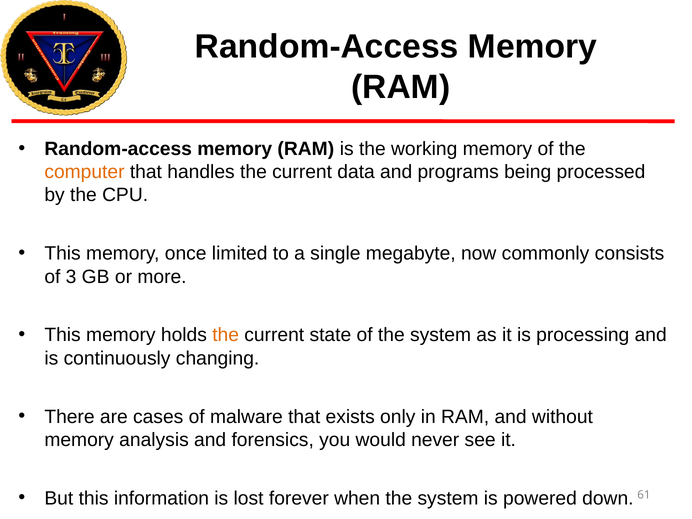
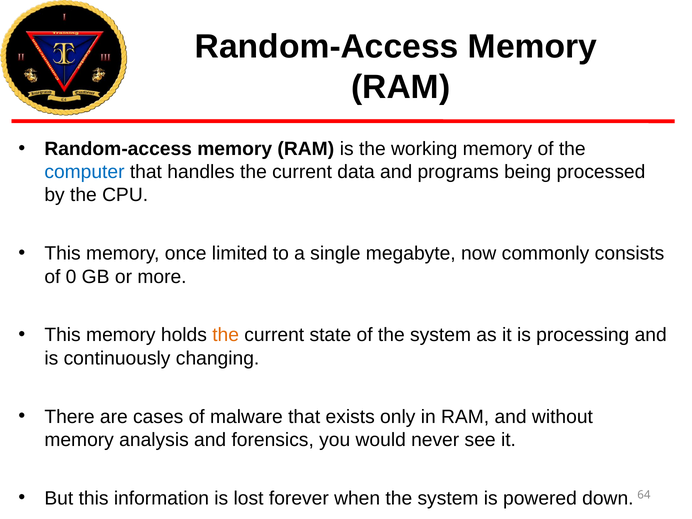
computer colour: orange -> blue (84, 172)
3: 3 -> 0 (71, 277)
61: 61 -> 64 (644, 495)
